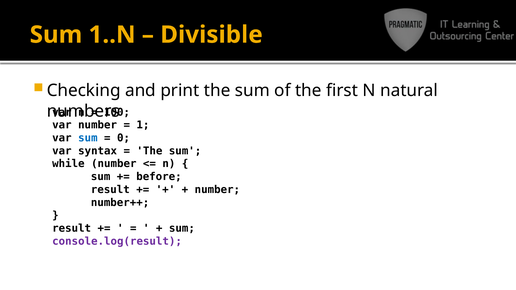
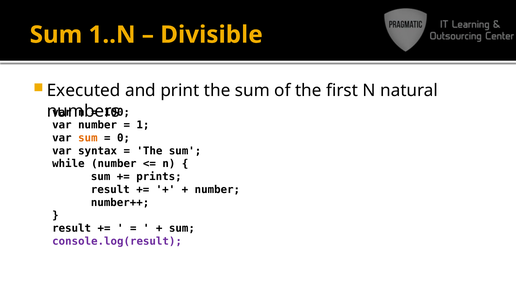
Checking: Checking -> Executed (84, 91)
sum colour: blue -> orange (88, 138)
before: before -> prints (159, 177)
